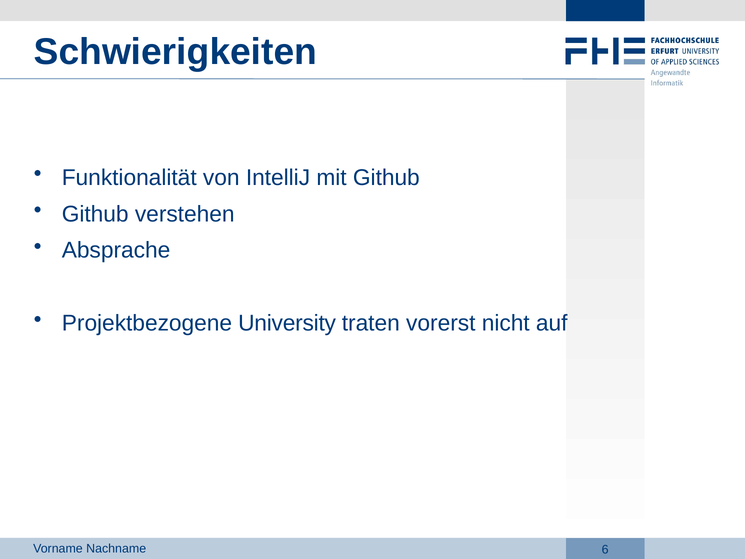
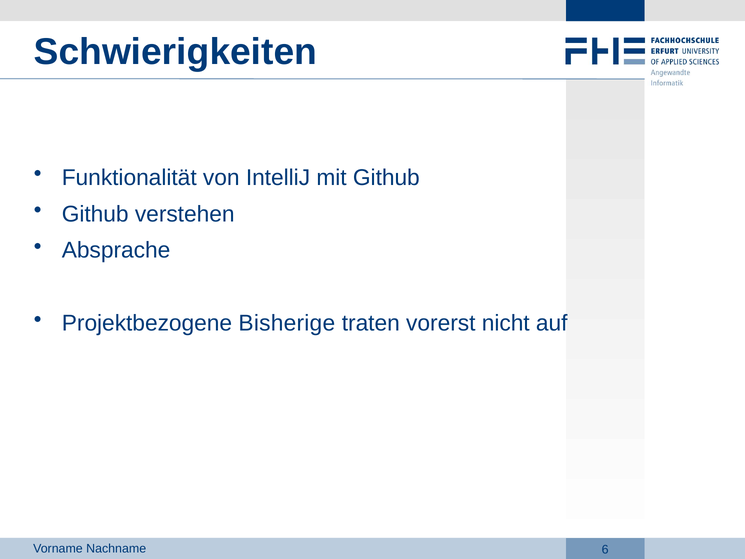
University: University -> Bisherige (287, 323)
